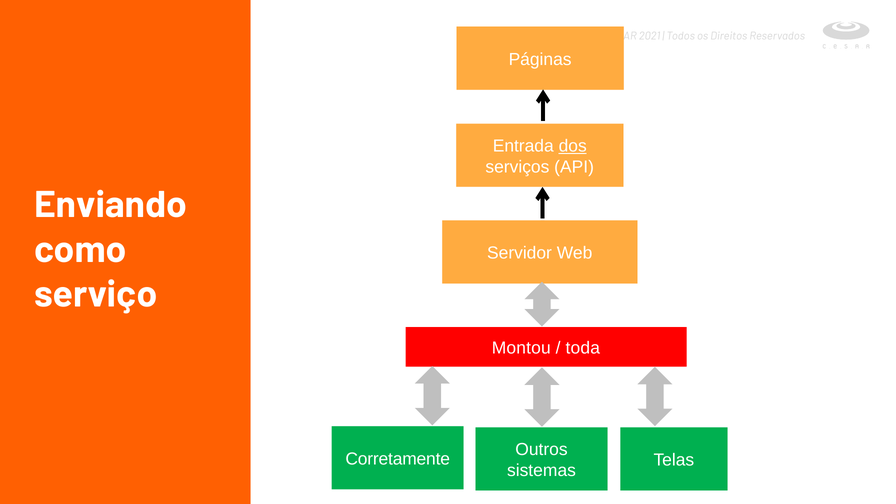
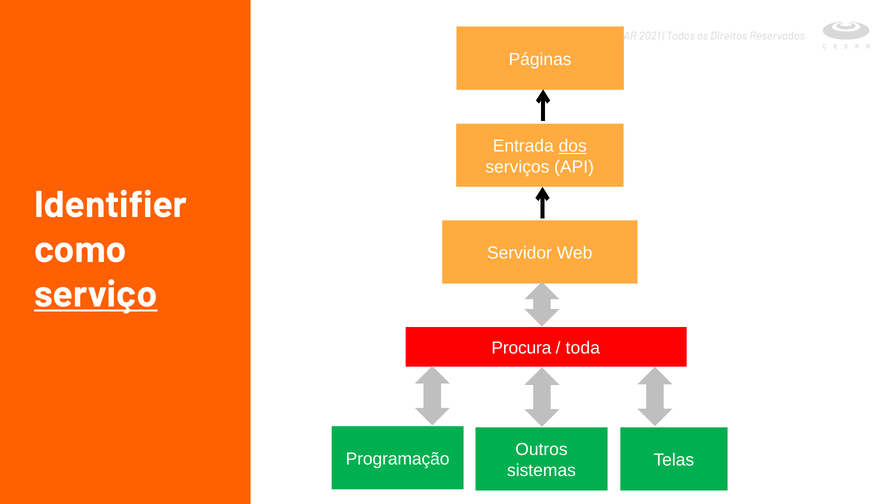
Enviando: Enviando -> Identifier (111, 205)
serviço underline: none -> present (96, 295)
Montou: Montou -> Procura (521, 348)
Corretamente: Corretamente -> Programação (398, 459)
